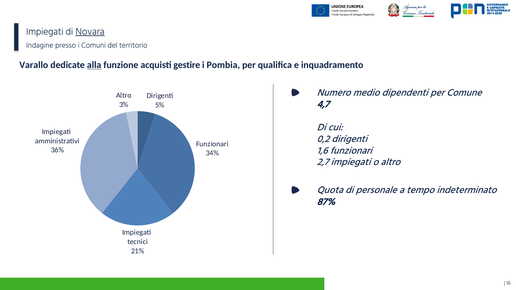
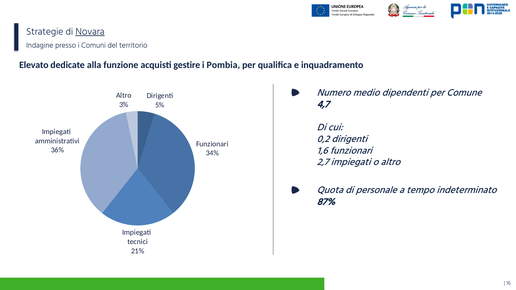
Impiegati: Impiegati -> Strategie (45, 32)
Varallo: Varallo -> Elevato (34, 65)
alla underline: present -> none (94, 65)
